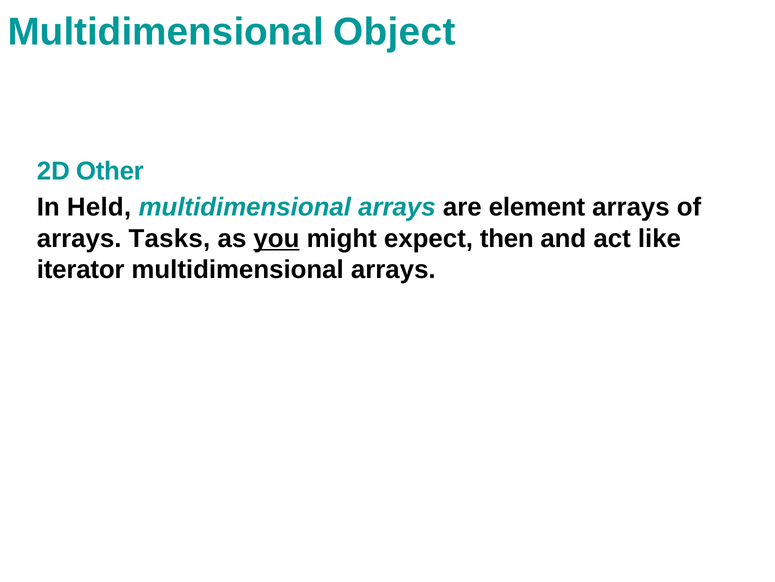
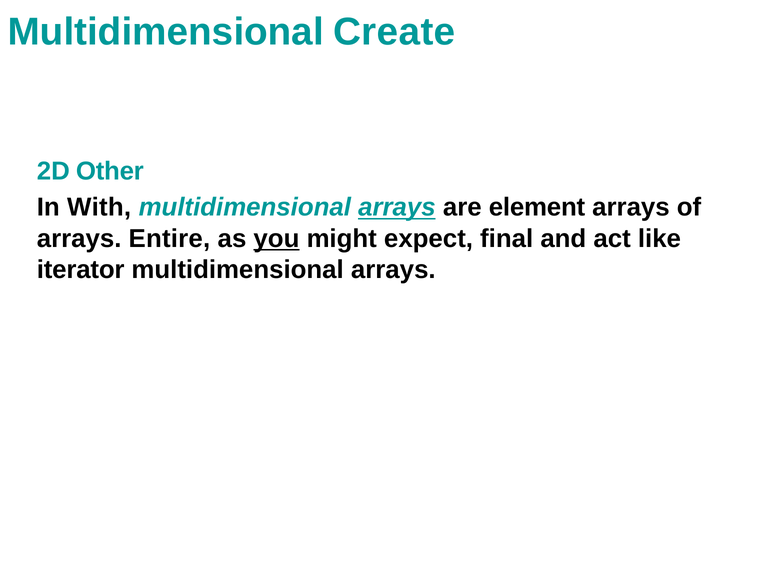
Object: Object -> Create (394, 32)
Held: Held -> With (99, 207)
arrays underline: none -> present (397, 207)
Tasks: Tasks -> Entire (169, 238)
then: then -> final (507, 238)
